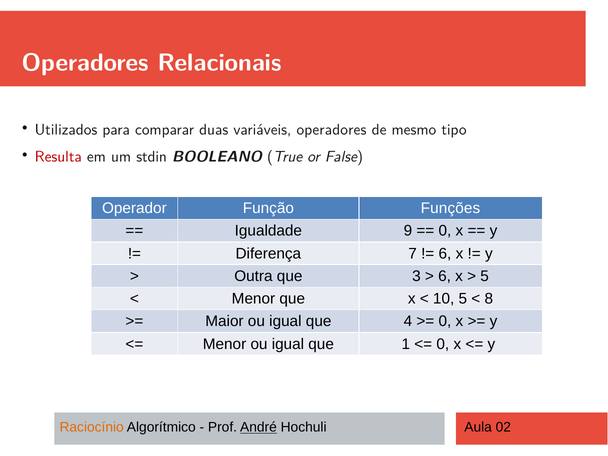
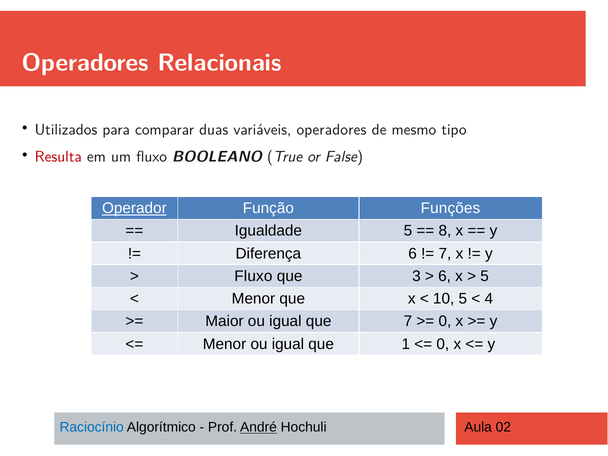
um stdin: stdin -> fluxo (152, 157)
Operador underline: none -> present (134, 208)
Igualdade 9: 9 -> 5 (408, 231)
0: 0 -> 8 (445, 231)
Diferença 7: 7 -> 6 (413, 253)
6: 6 -> 7 (445, 253)
Outra: Outra -> Fluxo (253, 276)
8: 8 -> 4 (489, 299)
que 4: 4 -> 7 (408, 321)
Raciocínio colour: orange -> blue (92, 427)
